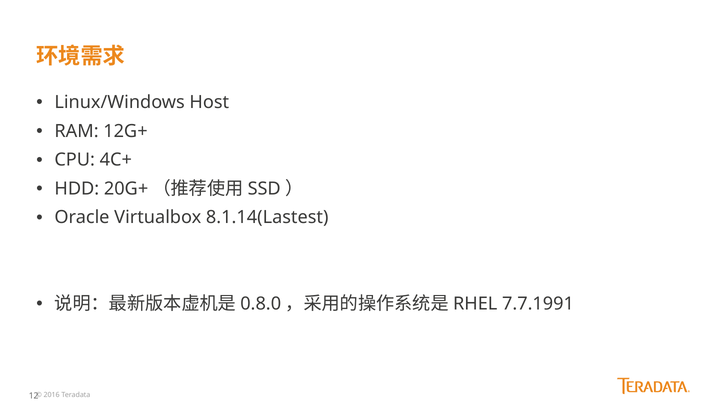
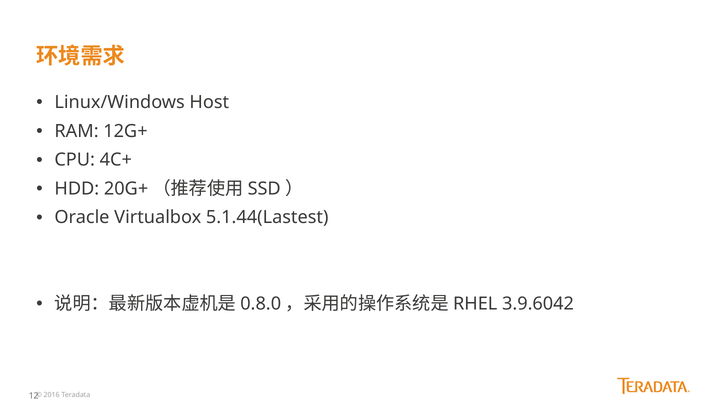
8.1.14(Lastest: 8.1.14(Lastest -> 5.1.44(Lastest (267, 218)
7.7.1991: 7.7.1991 -> 3.9.6042 (538, 304)
